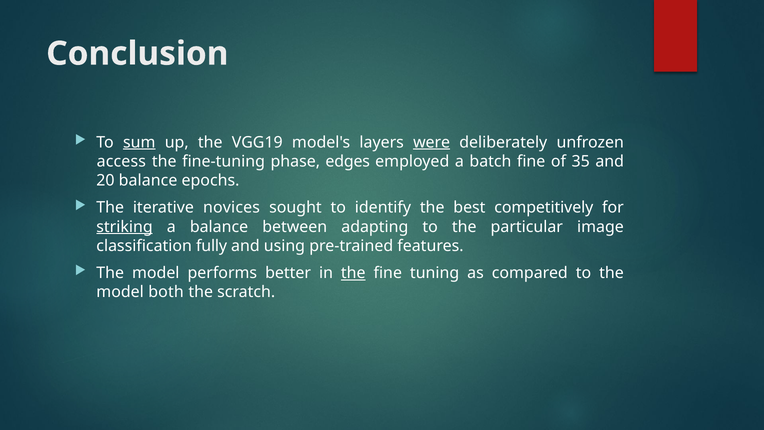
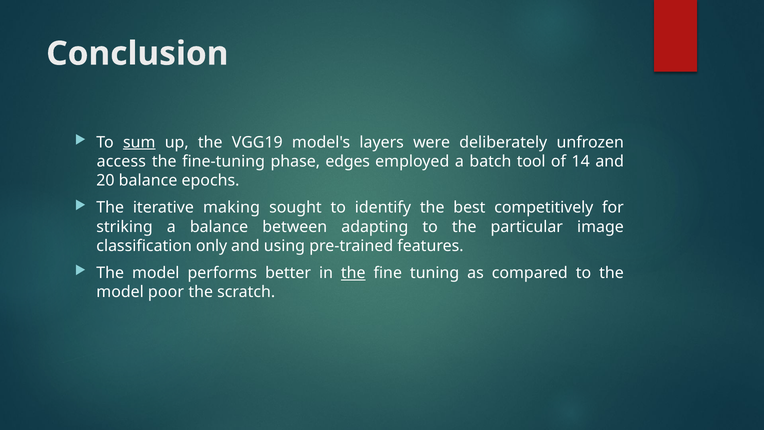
were underline: present -> none (432, 142)
batch fine: fine -> tool (531, 161)
35: 35 -> 14 (581, 161)
novices: novices -> making (232, 208)
striking underline: present -> none (125, 227)
fully: fully -> only (212, 246)
both: both -> poor (166, 292)
